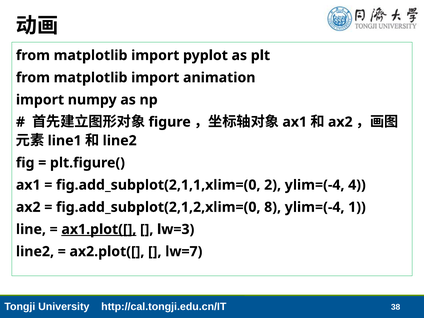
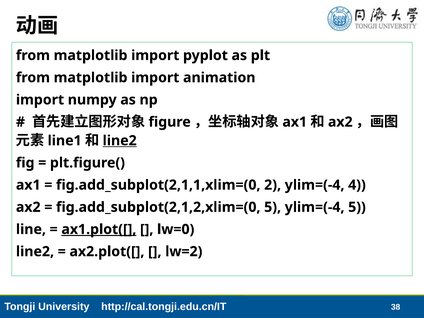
line2 underline: none -> present (120, 141)
fig.add_subplot(2,1,2,xlim=(0 8: 8 -> 5 (273, 207)
ylim=(-4 1: 1 -> 5 (357, 207)
lw=3: lw=3 -> lw=0 (176, 229)
lw=7: lw=7 -> lw=2 (184, 252)
